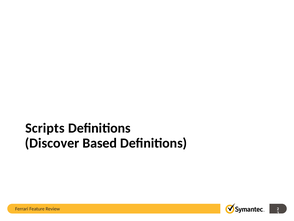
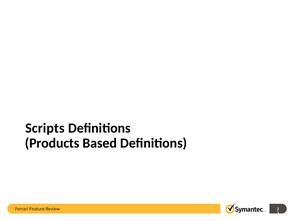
Discover: Discover -> Products (52, 143)
